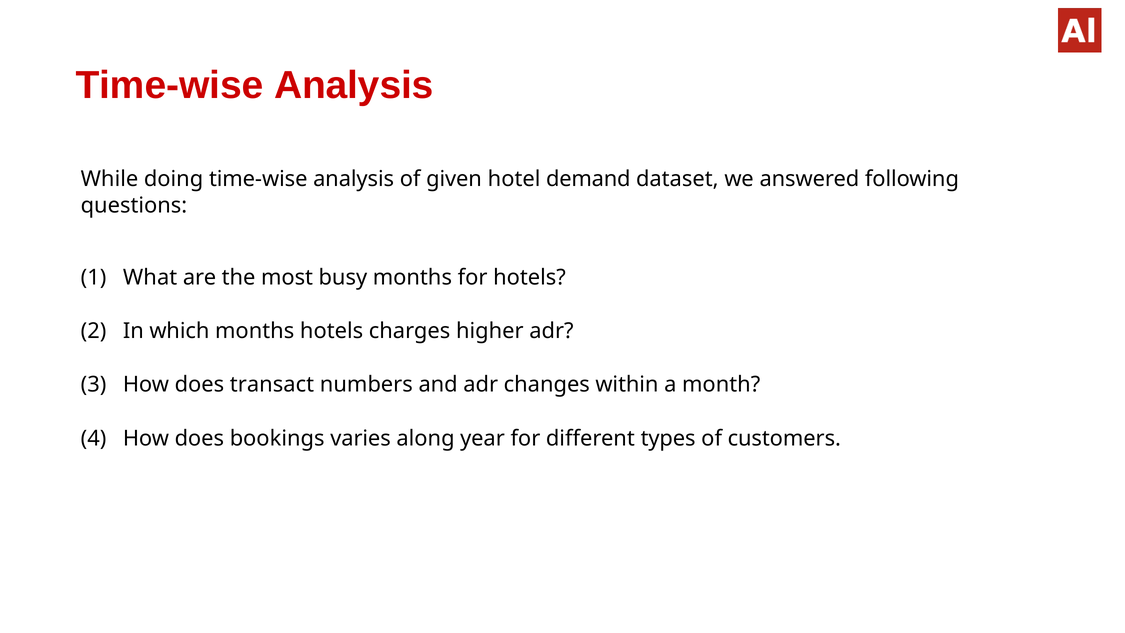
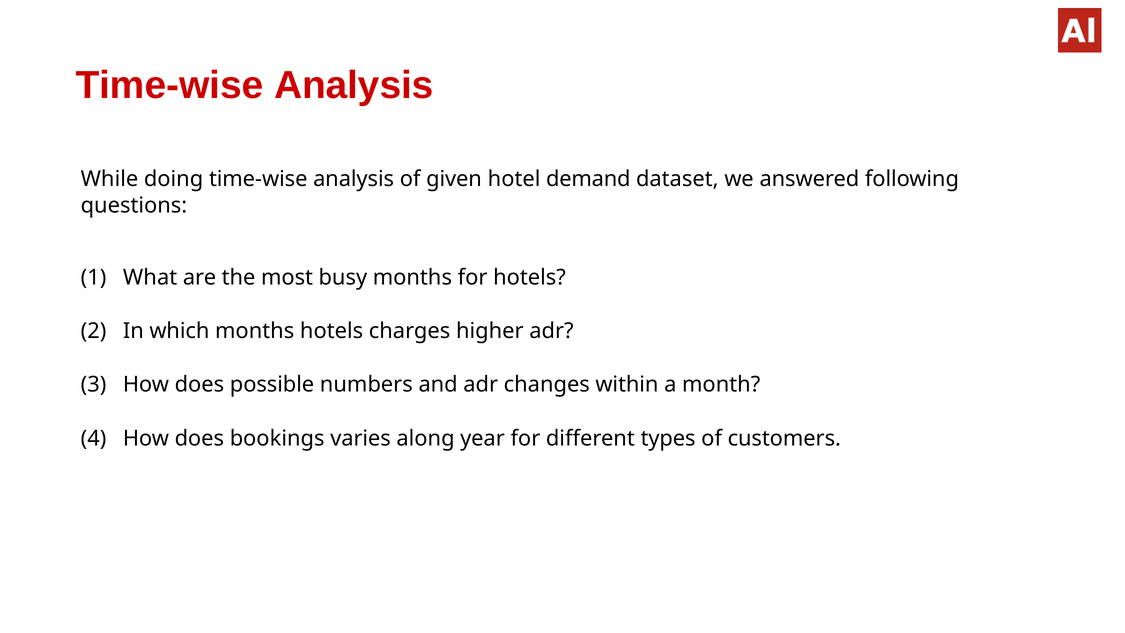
transact: transact -> possible (272, 385)
